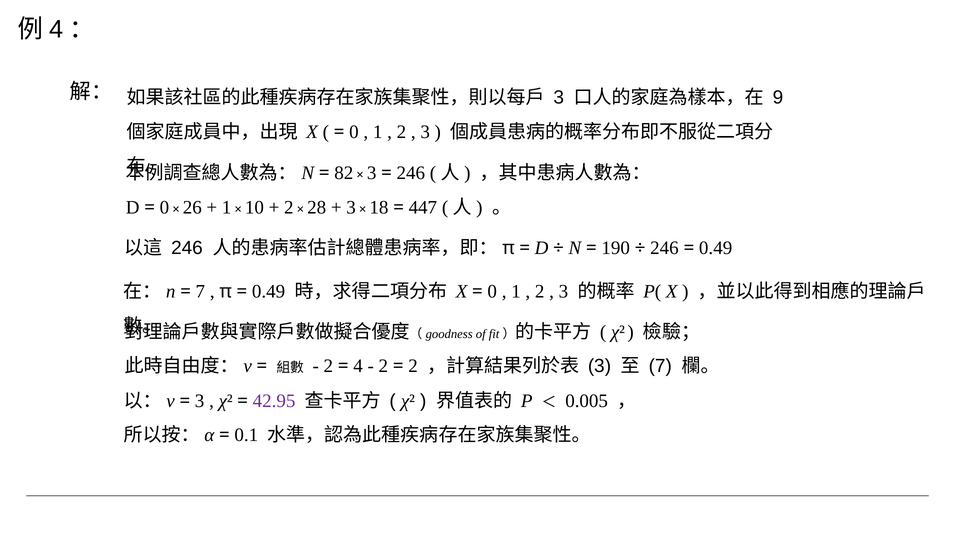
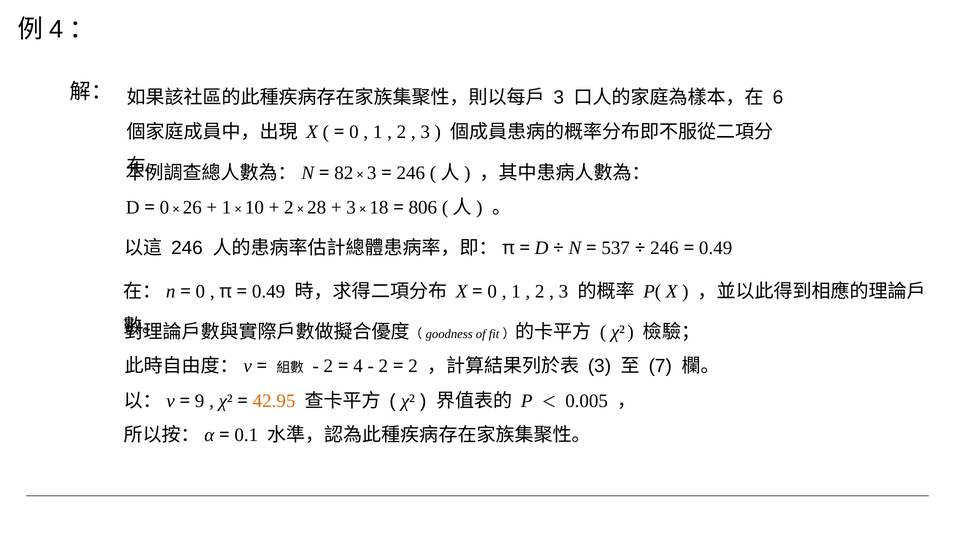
9: 9 -> 6 (778, 98)
447: 447 -> 806 (423, 207)
190: 190 -> 537 (616, 248)
7: 7 -> 0 (200, 292)
3: 3 -> 9 (200, 401)
42.95 colour: purple -> orange (274, 401)
